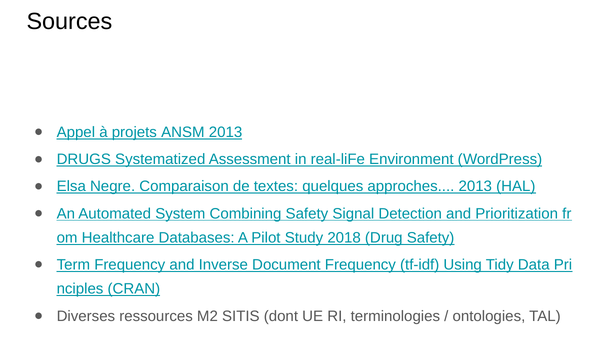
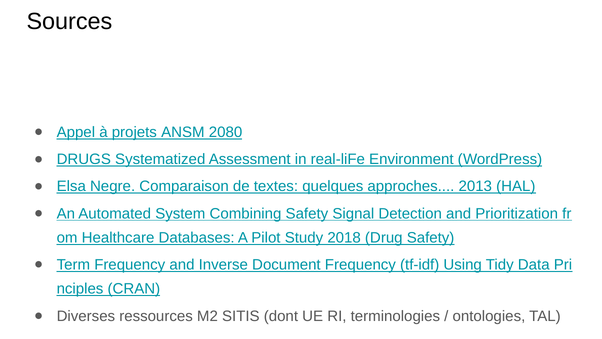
ANSM 2013: 2013 -> 2080 (226, 132)
